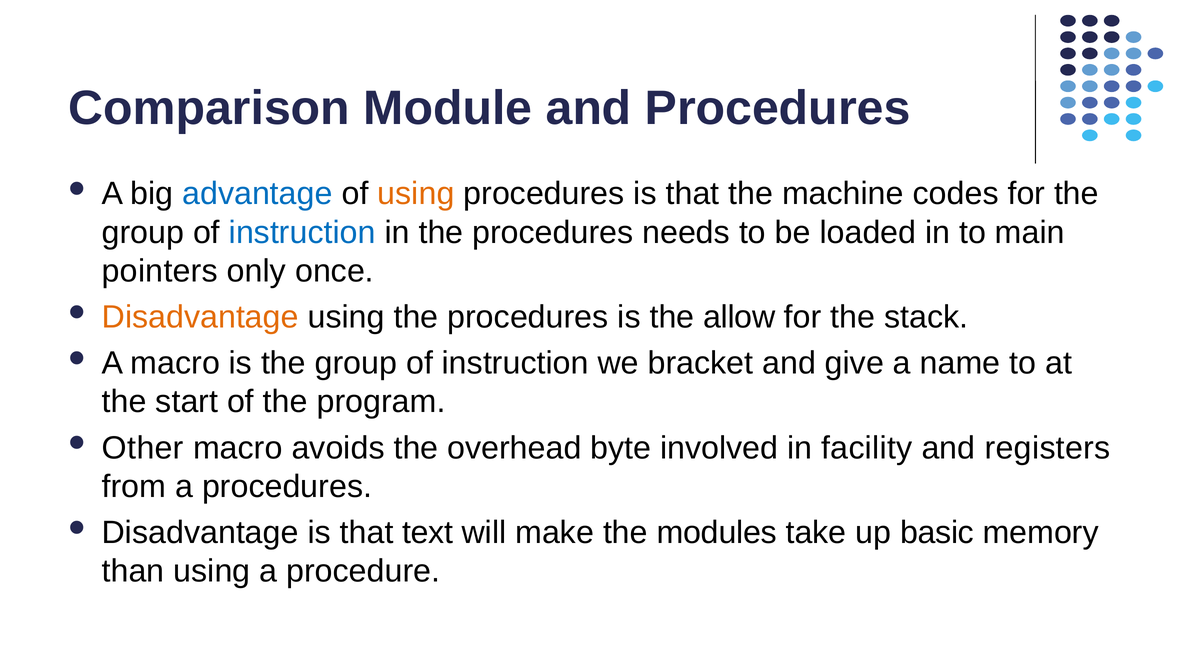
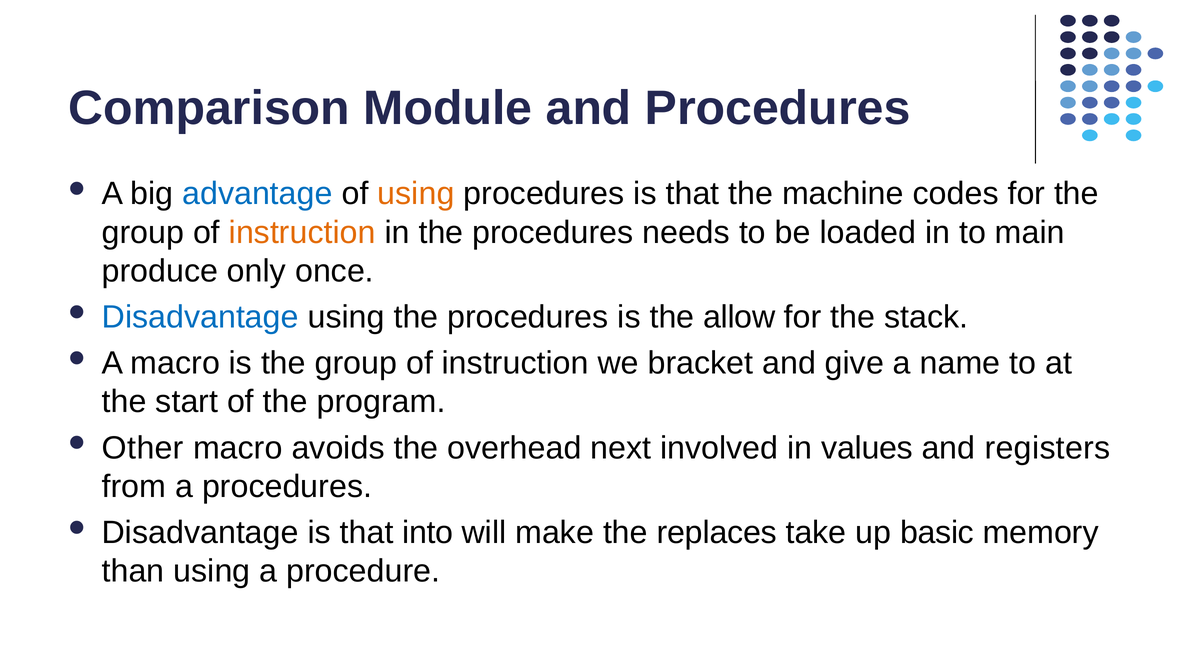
instruction colour: blue -> orange (302, 232)
pointers: pointers -> produce (160, 271)
Disadvantage colour: orange -> blue (200, 317)
byte: byte -> next (621, 448)
facility: facility -> values (867, 448)
text: text -> into (428, 532)
modules: modules -> replaces (717, 532)
